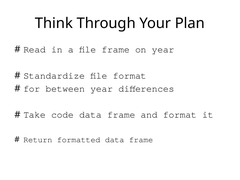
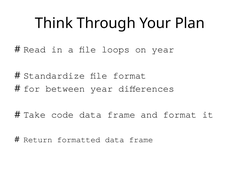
file frame: frame -> loops (116, 49)
